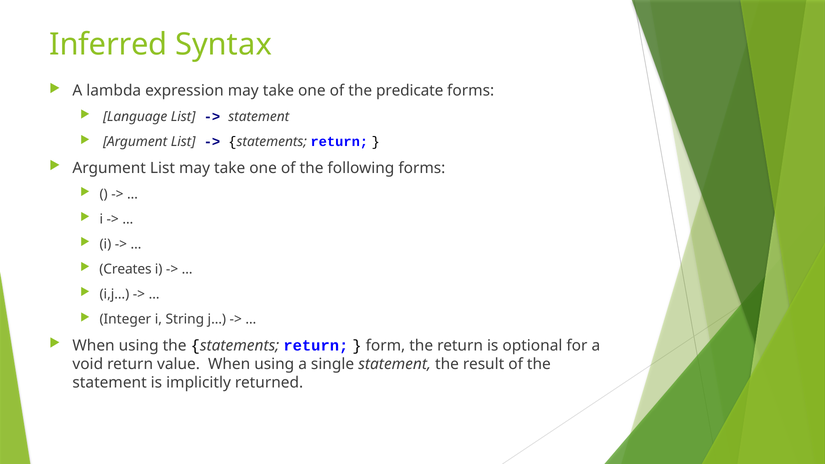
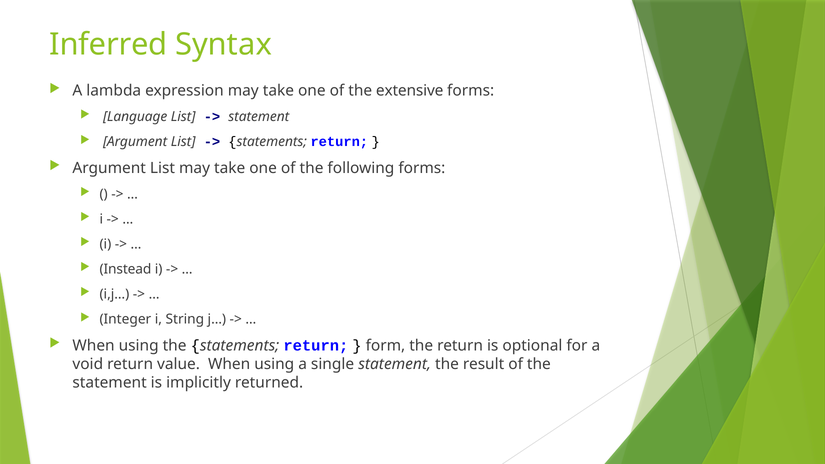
predicate: predicate -> extensive (410, 91)
Creates: Creates -> Instead (125, 269)
